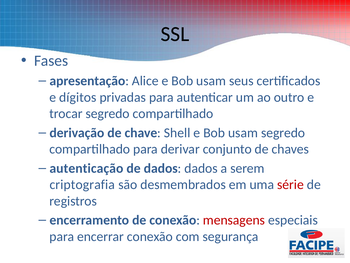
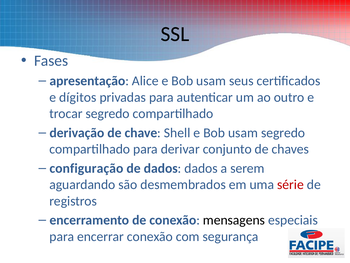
autenticação: autenticação -> configuração (86, 168)
criptografia: criptografia -> aguardando (82, 184)
mensagens colour: red -> black (234, 220)
